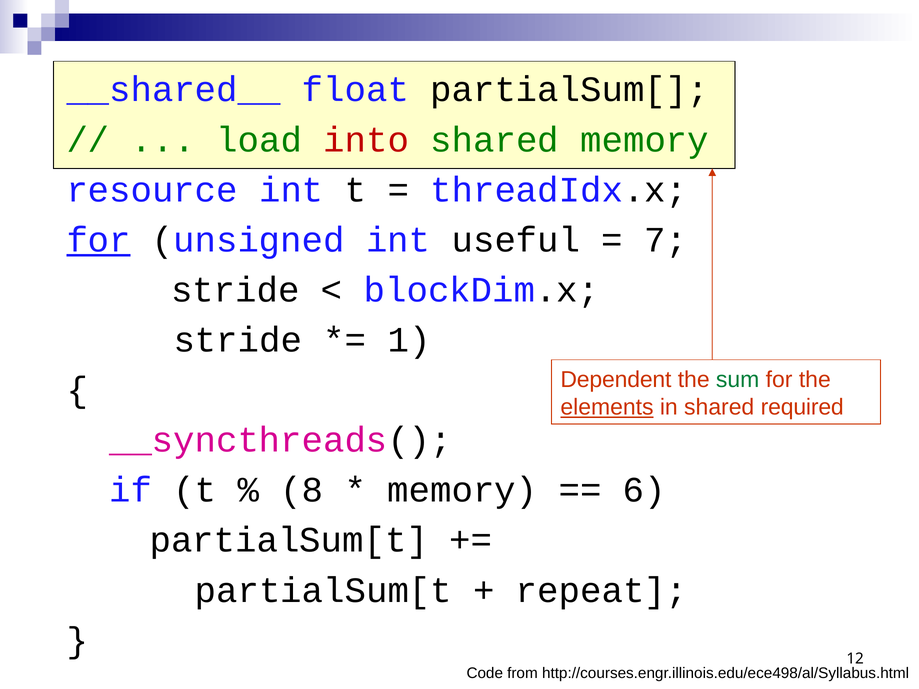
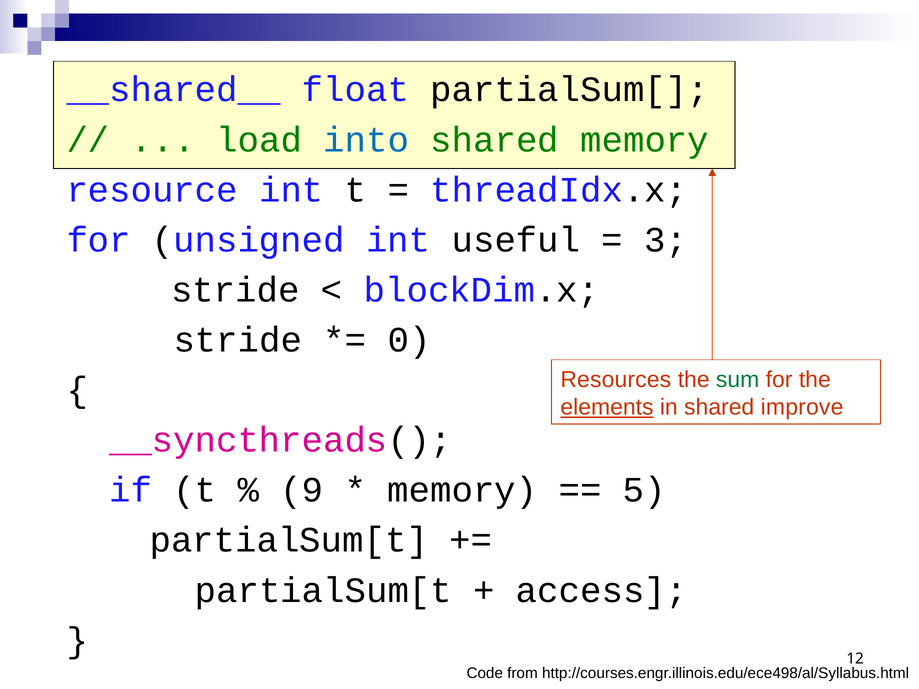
into colour: red -> blue (366, 140)
for underline: present -> none (99, 240)
7: 7 -> 3 (666, 240)
1: 1 -> 0 (409, 340)
Dependent: Dependent -> Resources (616, 380)
required: required -> improve (802, 407)
8: 8 -> 9 (302, 490)
6: 6 -> 5 (644, 490)
repeat: repeat -> access (602, 590)
